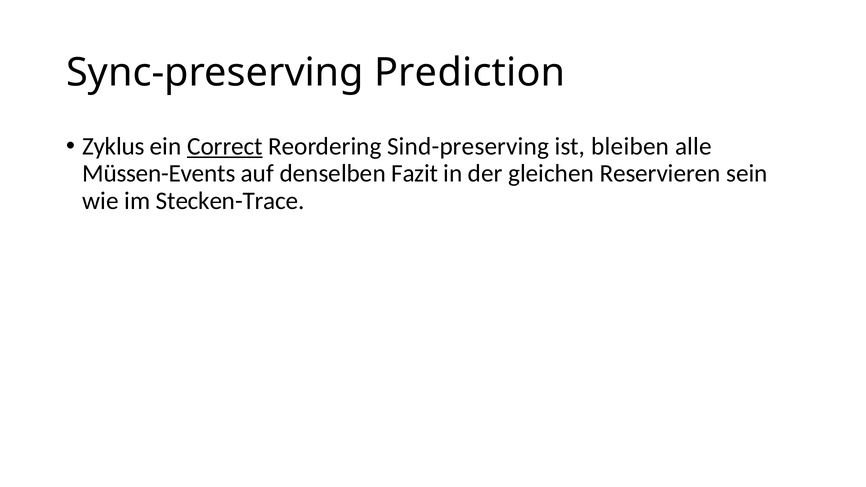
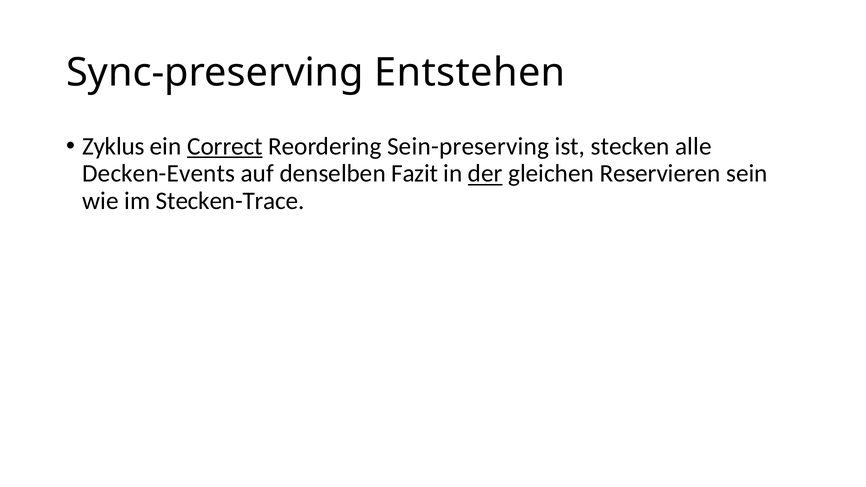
Prediction: Prediction -> Entstehen (470, 73)
Sind-preserving: Sind-preserving -> Sein-preserving (468, 146)
bleiben: bleiben -> stecken (630, 146)
Müssen-Events: Müssen-Events -> Decken-Events (159, 174)
der underline: none -> present (485, 174)
